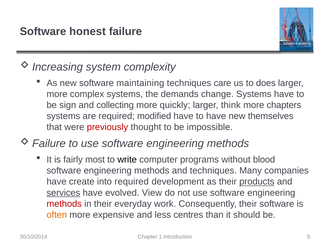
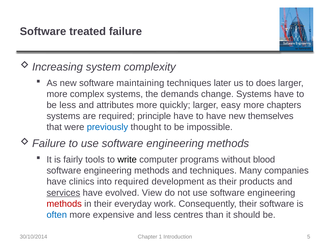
honest: honest -> treated (88, 31)
care: care -> later (222, 83)
be sign: sign -> less (68, 105)
collecting: collecting -> attributes (115, 105)
think: think -> easy (231, 105)
modified: modified -> principle (154, 116)
previously colour: red -> blue (107, 127)
most: most -> tools (95, 159)
create: create -> clinics (82, 181)
products underline: present -> none (257, 181)
often colour: orange -> blue (57, 214)
